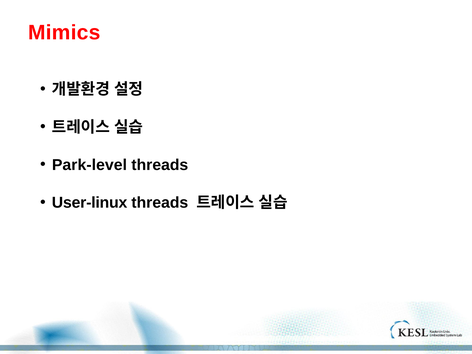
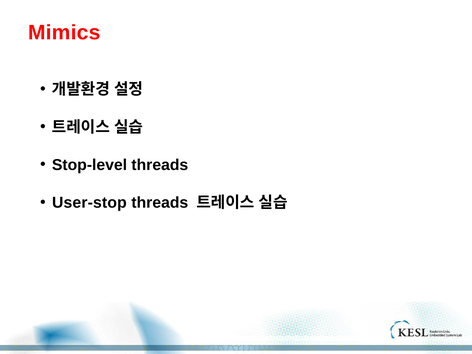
Park-level: Park-level -> Stop-level (89, 165)
User-linux: User-linux -> User-stop (89, 203)
